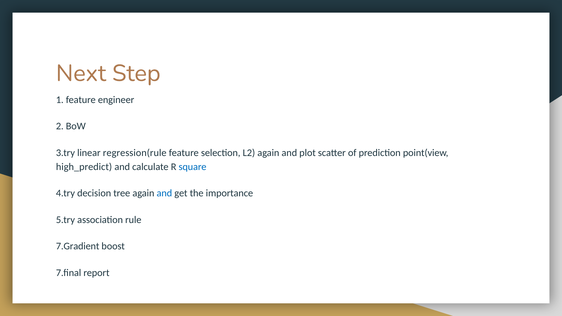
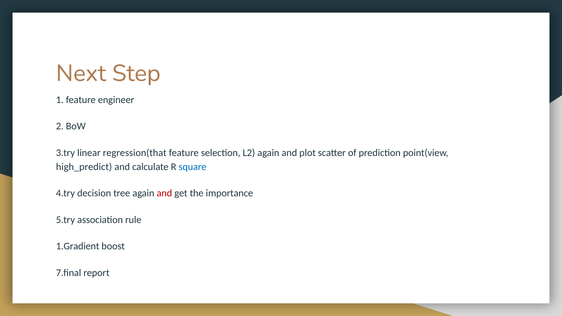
regression(rule: regression(rule -> regression(that (135, 153)
and colour: blue -> red (164, 193)
7.Gradient: 7.Gradient -> 1.Gradient (78, 246)
